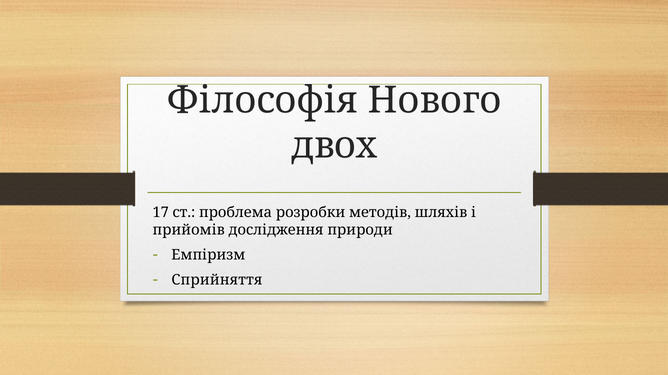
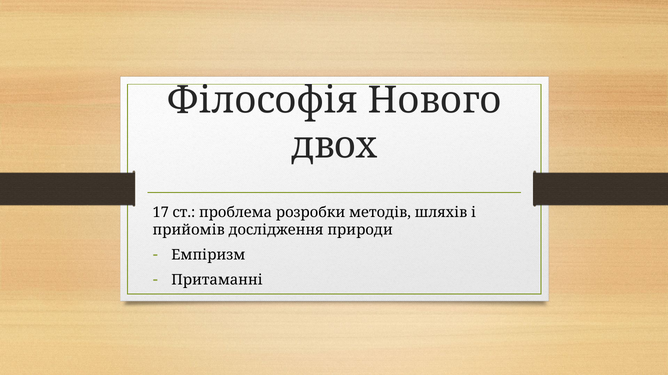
Сприйняття: Сприйняття -> Притаманні (217, 280)
